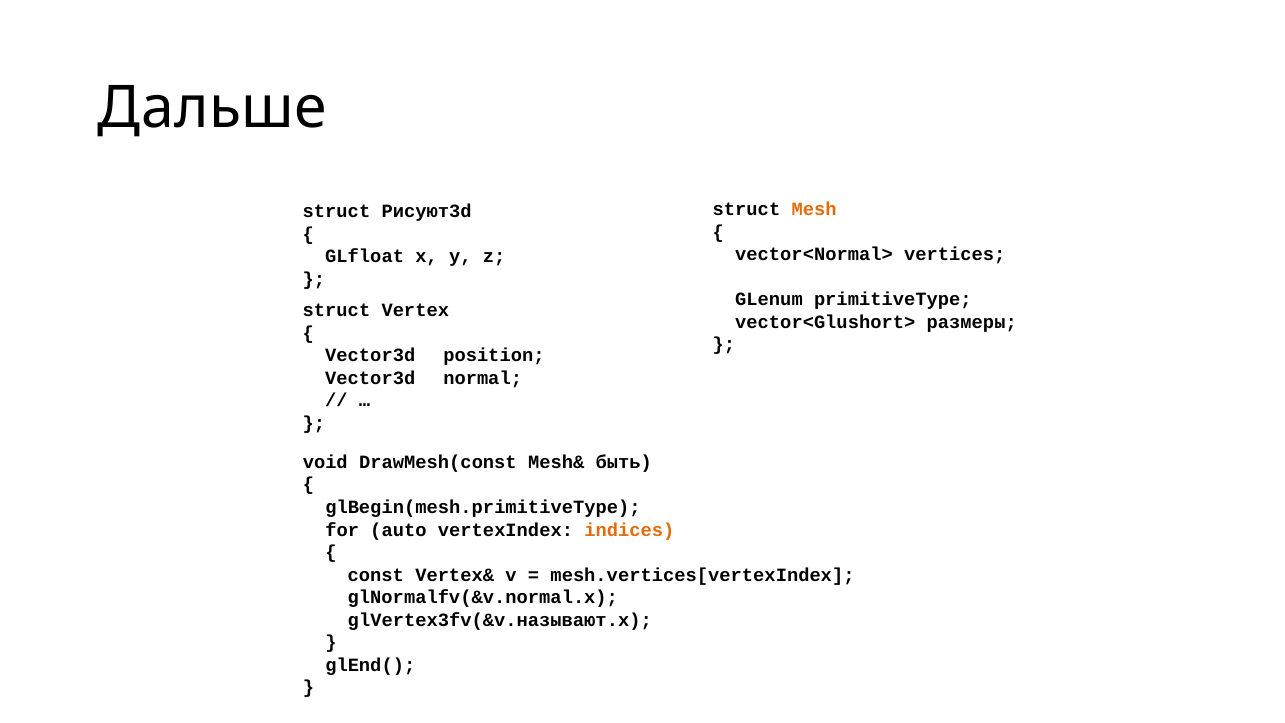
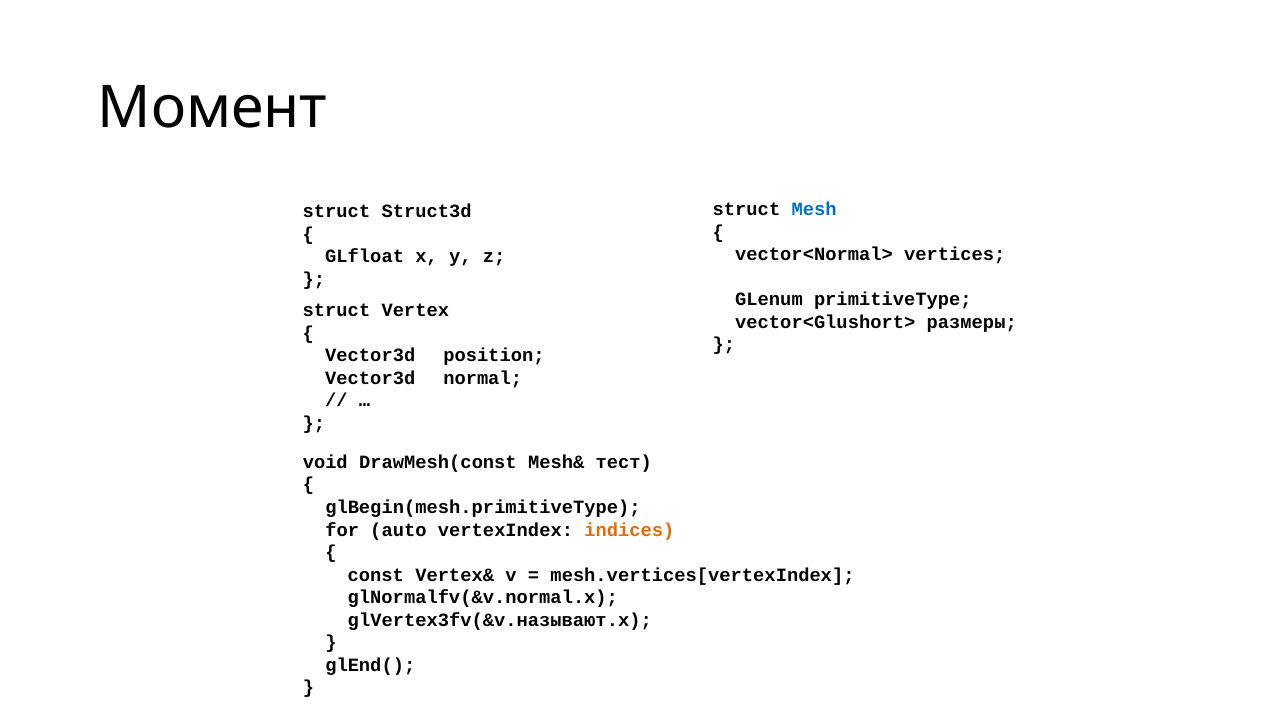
Дальше: Дальше -> Момент (213, 108)
Mesh colour: orange -> blue (814, 209)
Рисуют3d: Рисуют3d -> Struct3d (427, 212)
быть: быть -> тест (624, 462)
